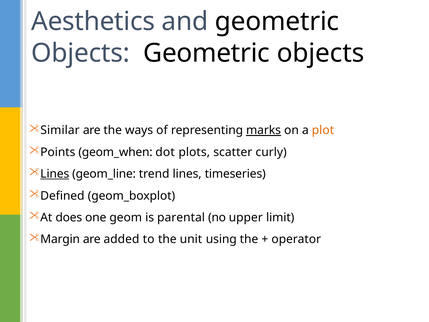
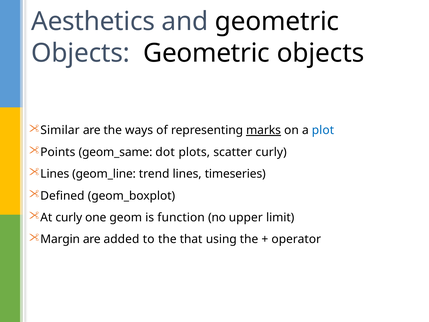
plot colour: orange -> blue (323, 130)
geom_when: geom_when -> geom_same (115, 152)
Lines underline: present -> none (55, 174)
At does: does -> curly (69, 217)
parental: parental -> function (181, 217)
unit: unit -> that (191, 239)
